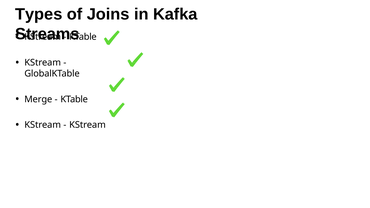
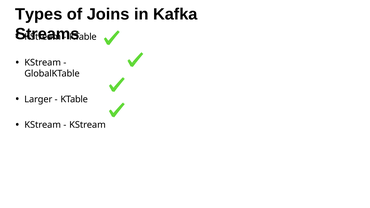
Merge: Merge -> Larger (38, 99)
